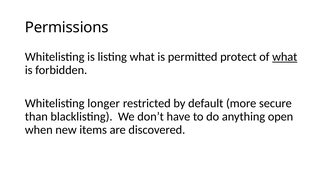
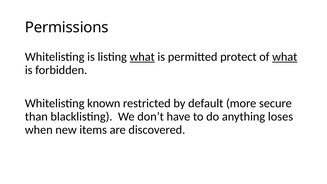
what underline: none -> present (142, 57)
longer: longer -> known (104, 103)
open: open -> loses (280, 117)
